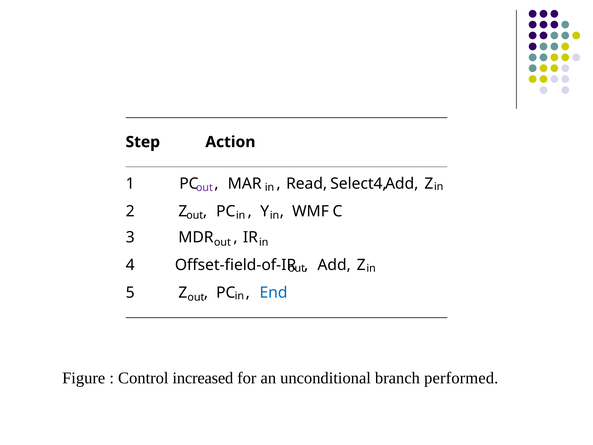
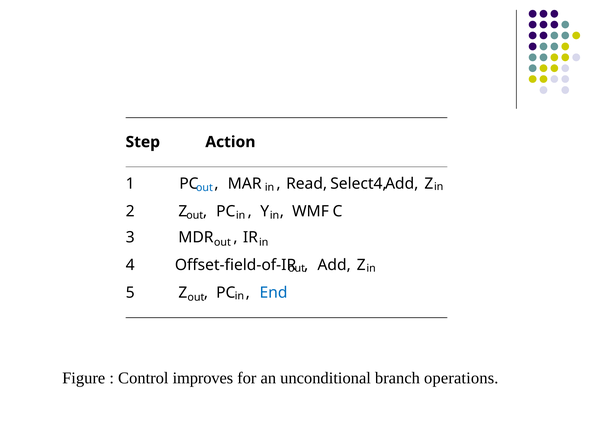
out colour: purple -> blue (204, 188)
increased: increased -> improves (203, 378)
performed: performed -> operations (461, 378)
